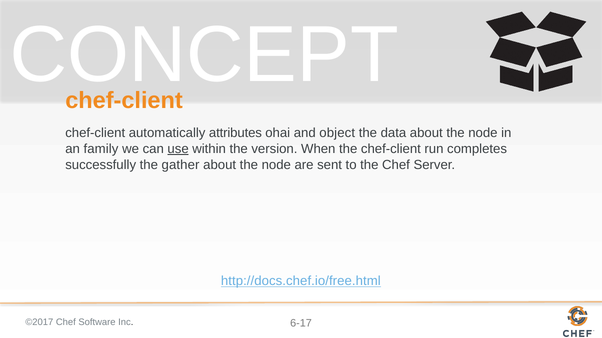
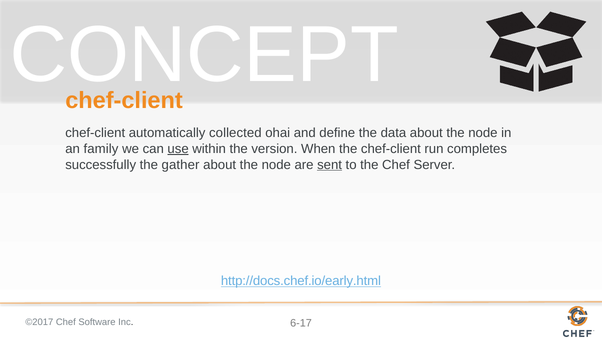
attributes: attributes -> collected (235, 133)
object: object -> define (337, 133)
sent underline: none -> present (330, 165)
http://docs.chef.io/free.html: http://docs.chef.io/free.html -> http://docs.chef.io/early.html (301, 282)
